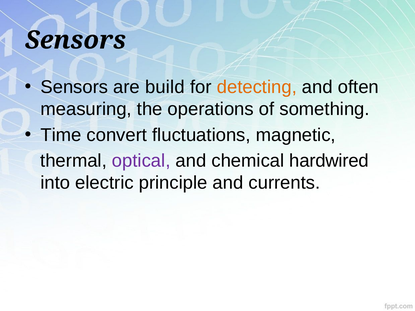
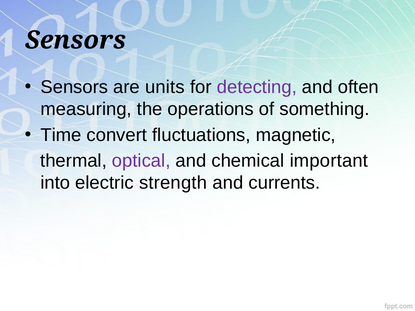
build: build -> units (165, 87)
detecting colour: orange -> purple (257, 87)
hardwired: hardwired -> important (329, 161)
principle: principle -> strength (173, 183)
